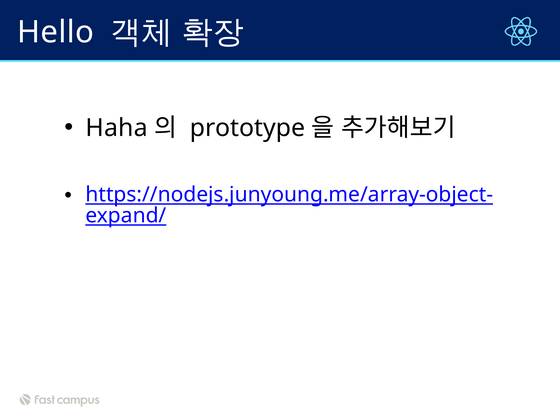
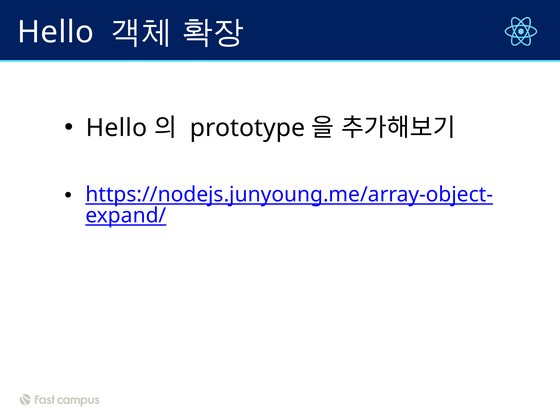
Haha: Haha -> Hello (117, 128)
